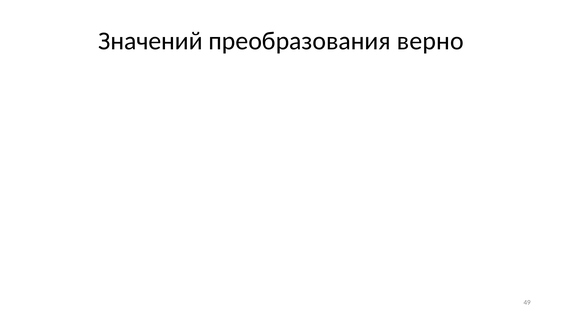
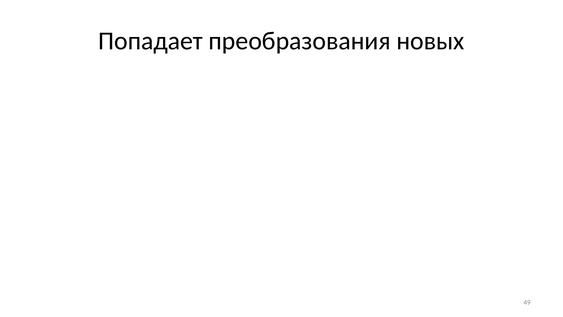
Значений: Значений -> Попадает (151, 41)
верно: верно -> новых (430, 41)
